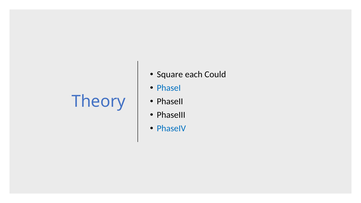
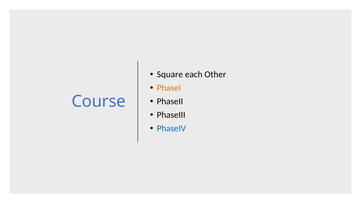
Could: Could -> Other (215, 74)
PhaseI colour: blue -> orange (169, 88)
Theory: Theory -> Course (99, 101)
